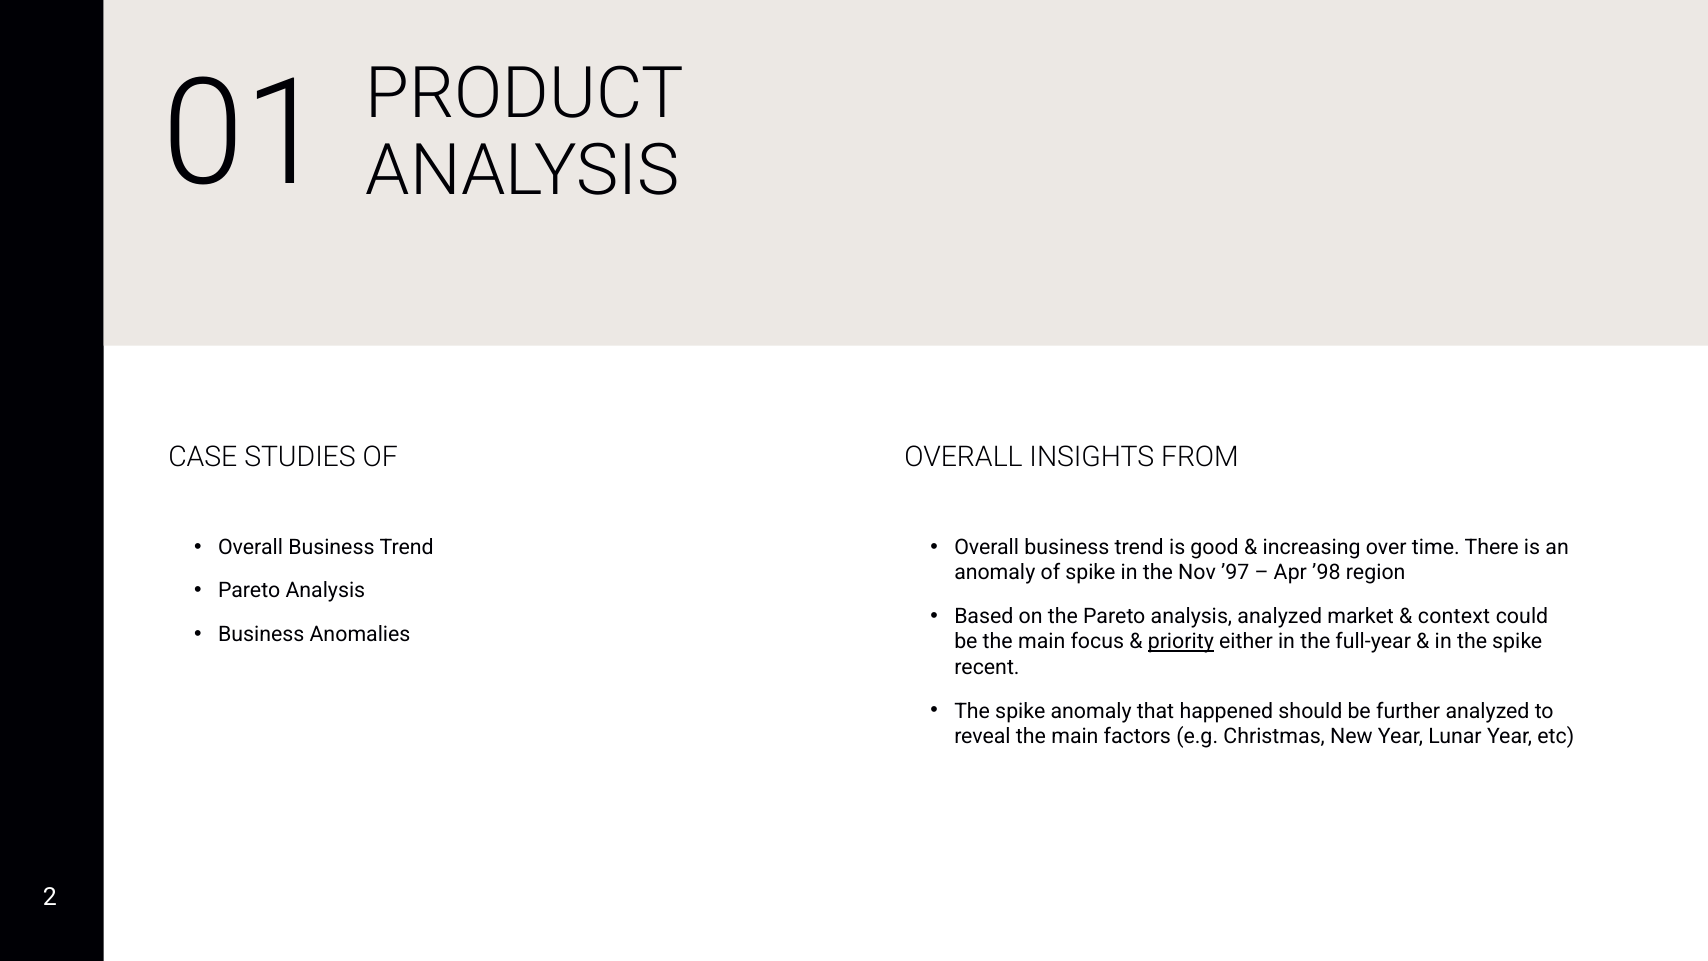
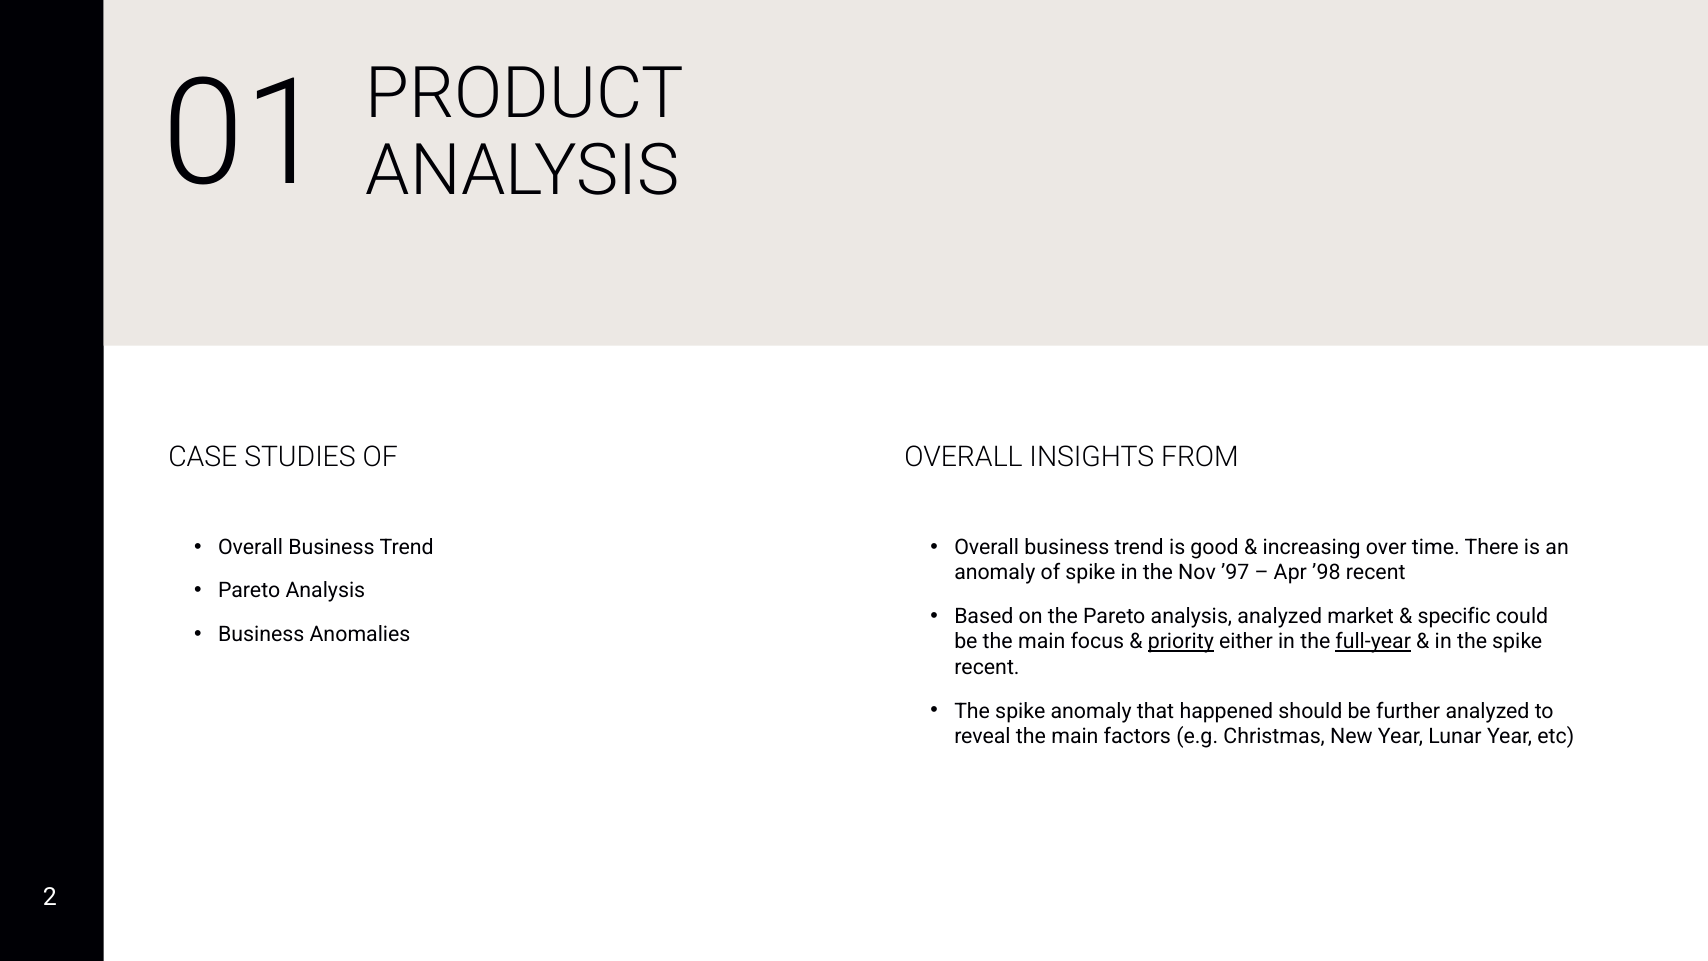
’98 region: region -> recent (1376, 573)
context: context -> specific (1454, 616)
full-year underline: none -> present (1373, 642)
